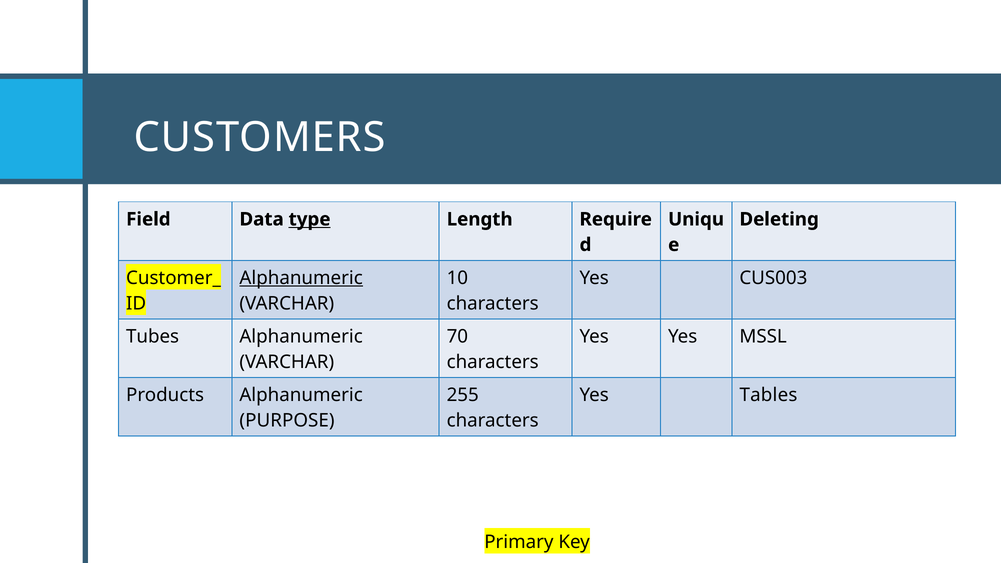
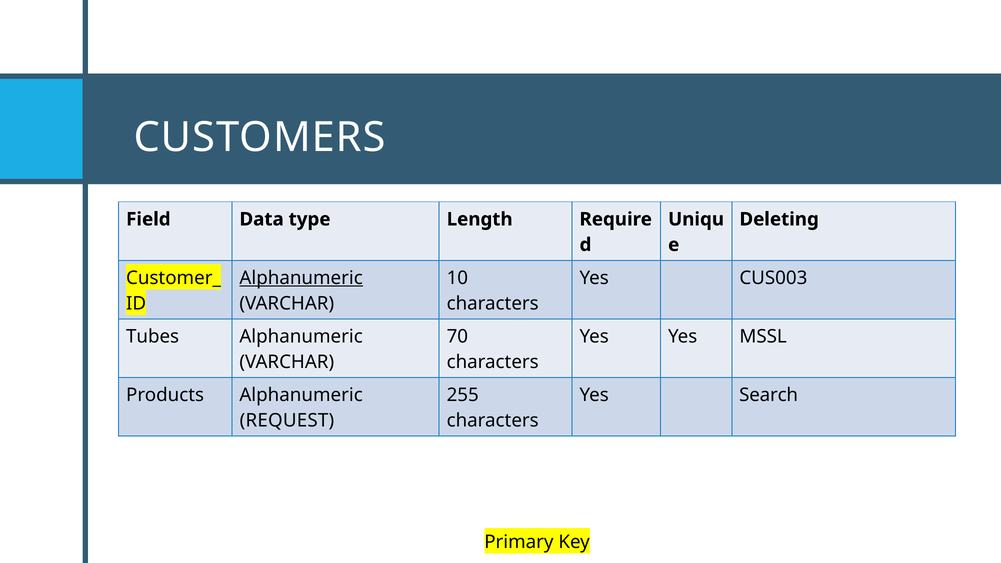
type underline: present -> none (310, 219)
Tables: Tables -> Search (769, 395)
PURPOSE: PURPOSE -> REQUEST (287, 421)
